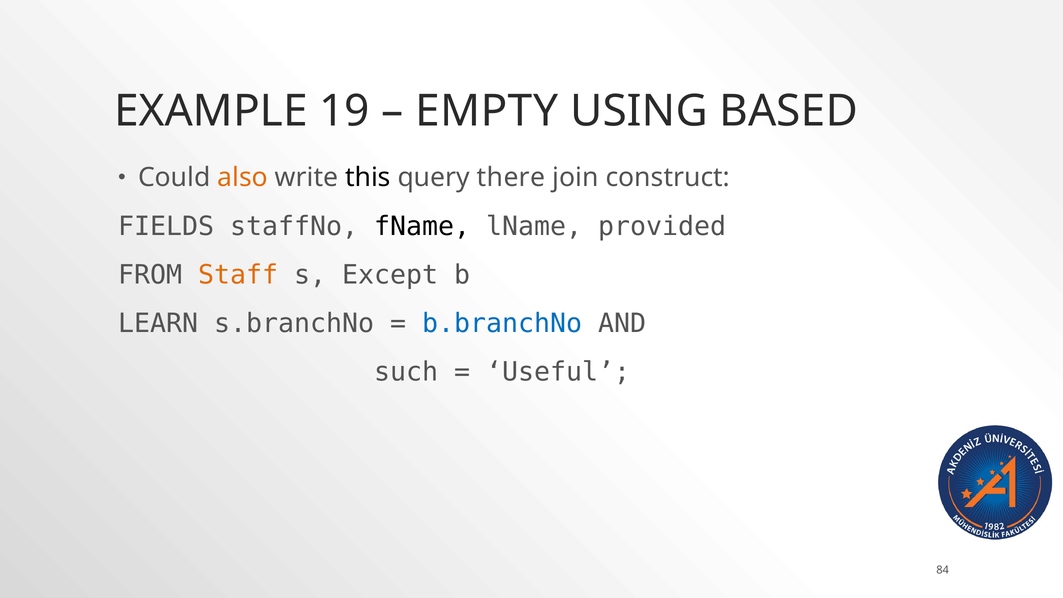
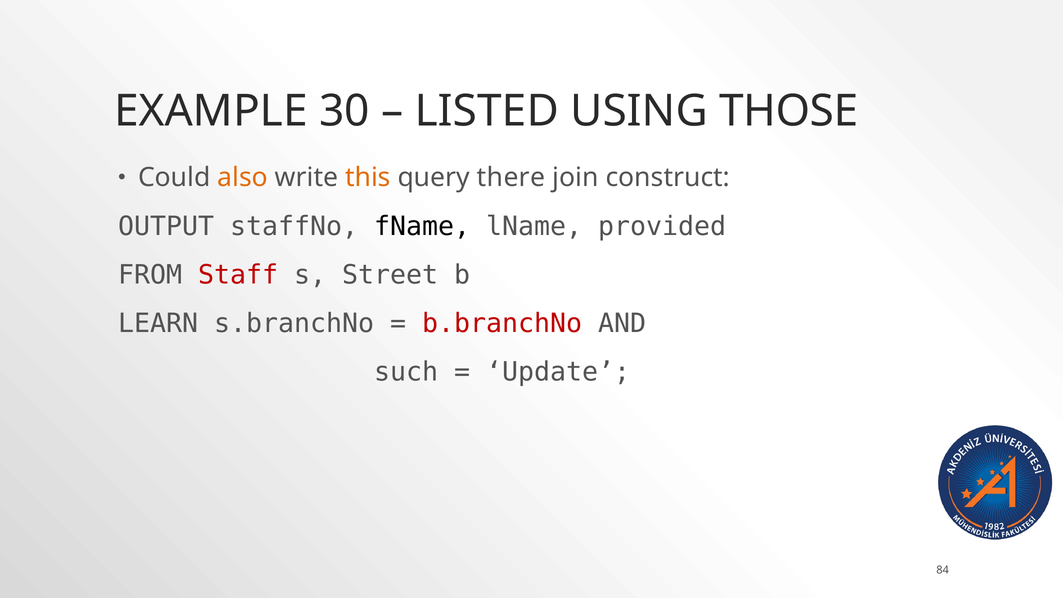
19: 19 -> 30 (344, 111)
EMPTY: EMPTY -> LISTED (487, 111)
BASED: BASED -> THOSE (789, 111)
this colour: black -> orange (368, 178)
FIELDS: FIELDS -> OUTPUT (166, 226)
Staff colour: orange -> red (238, 275)
Except: Except -> Street (390, 275)
b.branchNo colour: blue -> red (502, 324)
Useful: Useful -> Update (558, 372)
